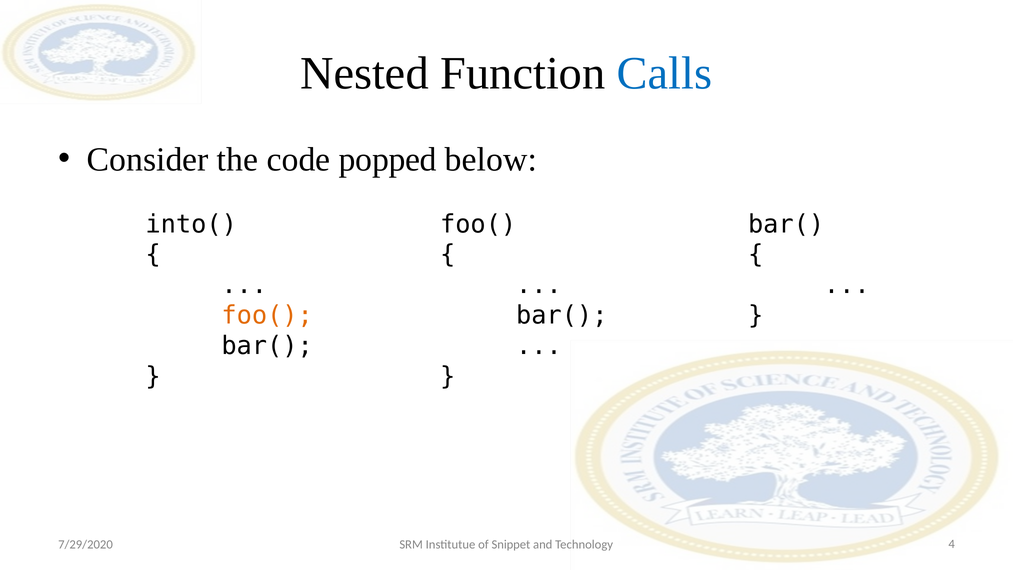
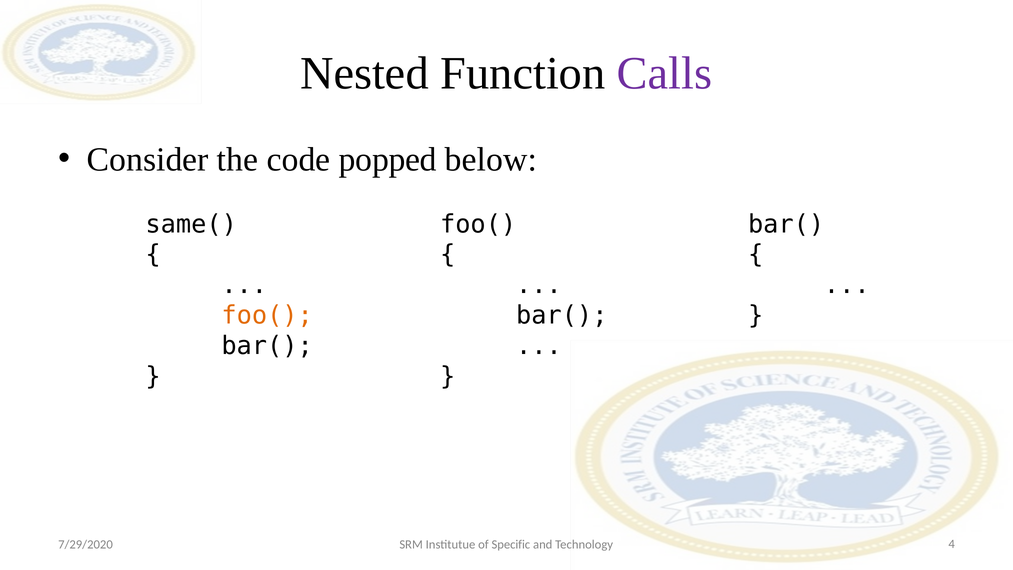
Calls colour: blue -> purple (665, 74)
into(: into( -> same( (191, 224)
Snippet: Snippet -> Specific (511, 544)
